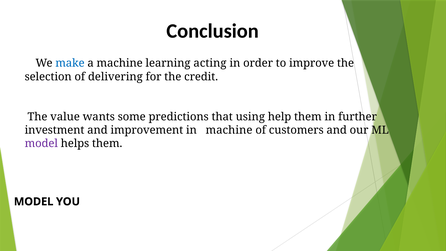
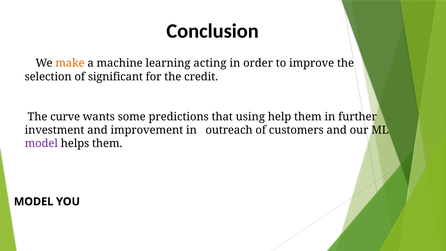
make colour: blue -> orange (70, 63)
delivering: delivering -> significant (115, 77)
value: value -> curve (65, 117)
in machine: machine -> outreach (229, 130)
